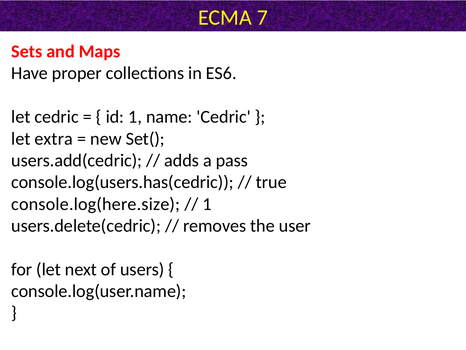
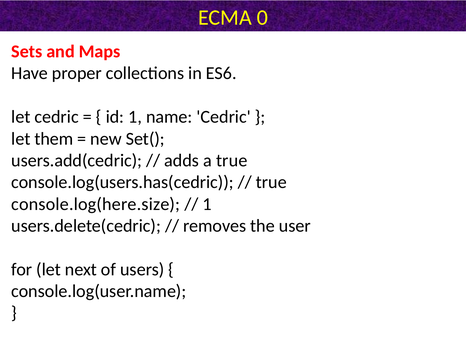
7: 7 -> 0 (262, 17)
extra: extra -> them (54, 138)
a pass: pass -> true (232, 160)
